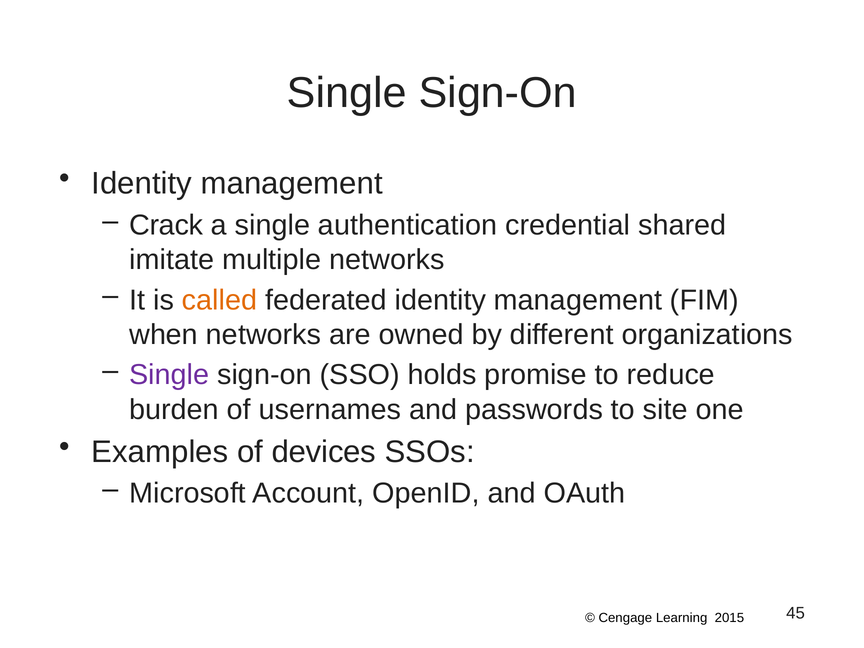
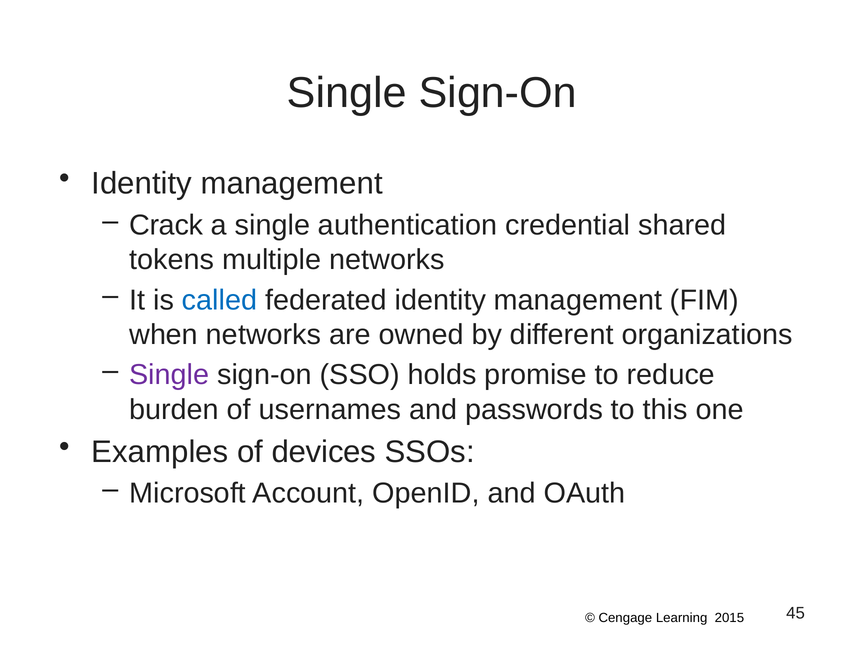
imitate: imitate -> tokens (172, 260)
called colour: orange -> blue (220, 300)
site: site -> this (665, 409)
